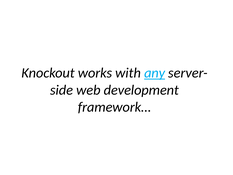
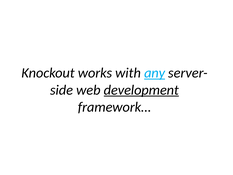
development underline: none -> present (141, 90)
